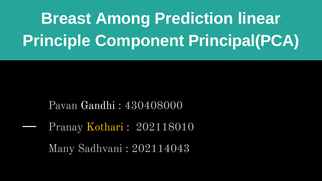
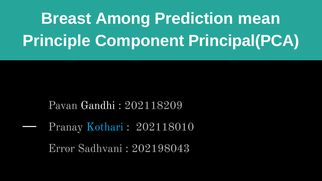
linear: linear -> mean (259, 19)
430408000: 430408000 -> 202118209 (154, 106)
Kothari colour: yellow -> light blue (105, 127)
Many: Many -> Error (62, 149)
202114043: 202114043 -> 202198043 (161, 149)
